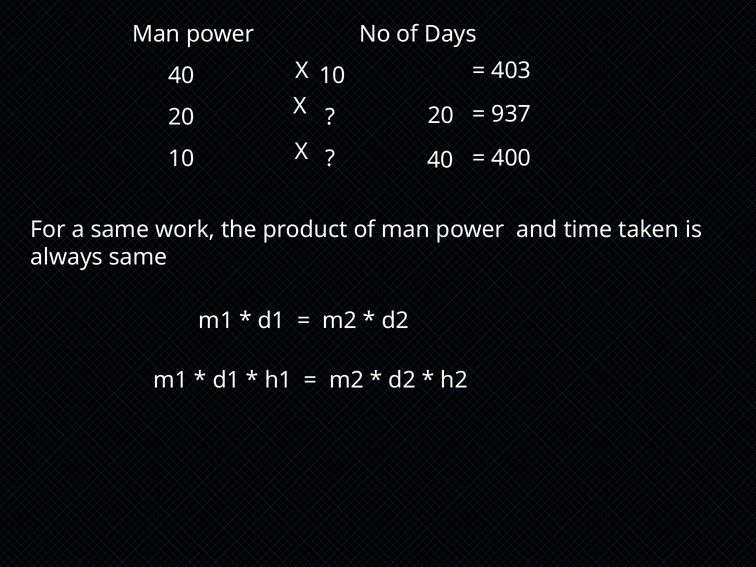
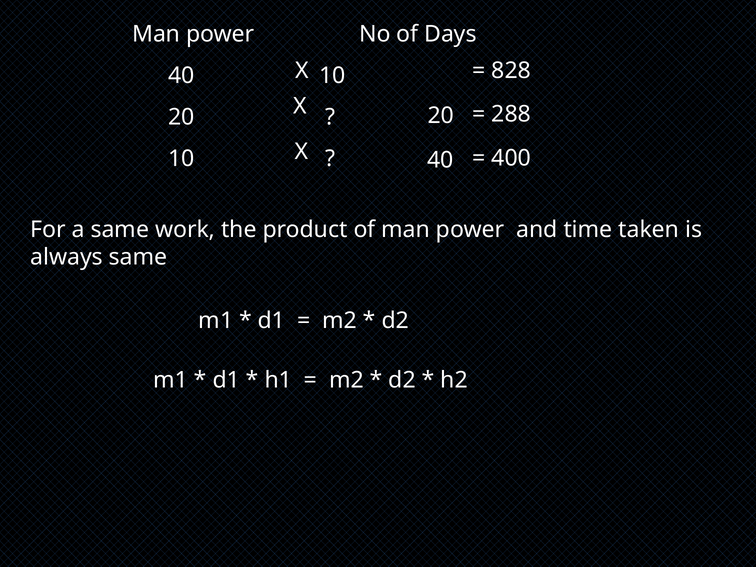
403: 403 -> 828 (511, 71)
937: 937 -> 288 (511, 114)
